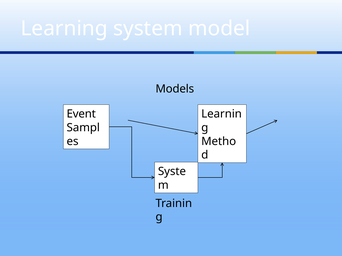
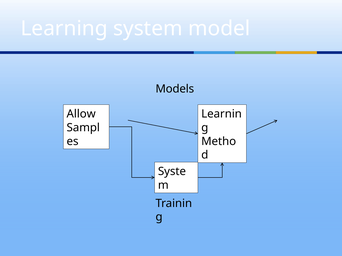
Event: Event -> Allow (81, 114)
